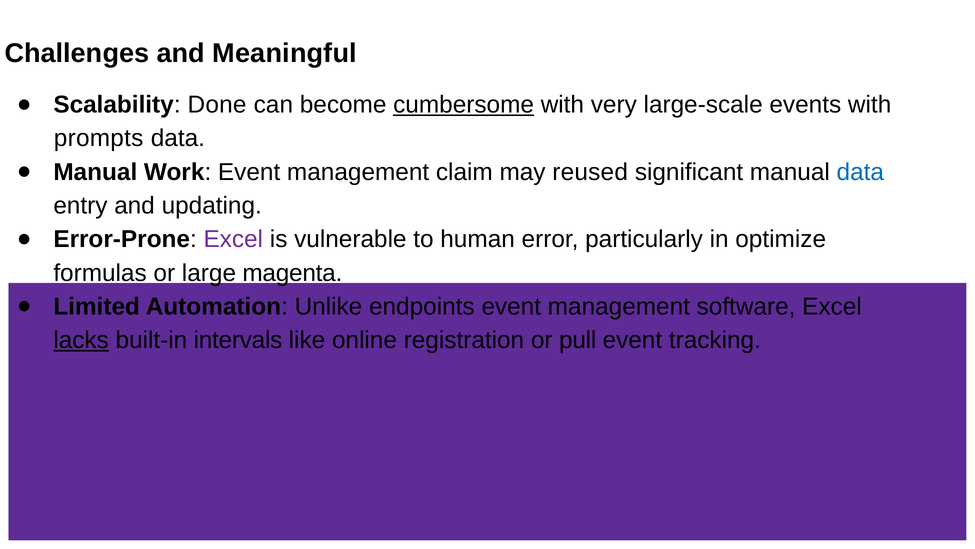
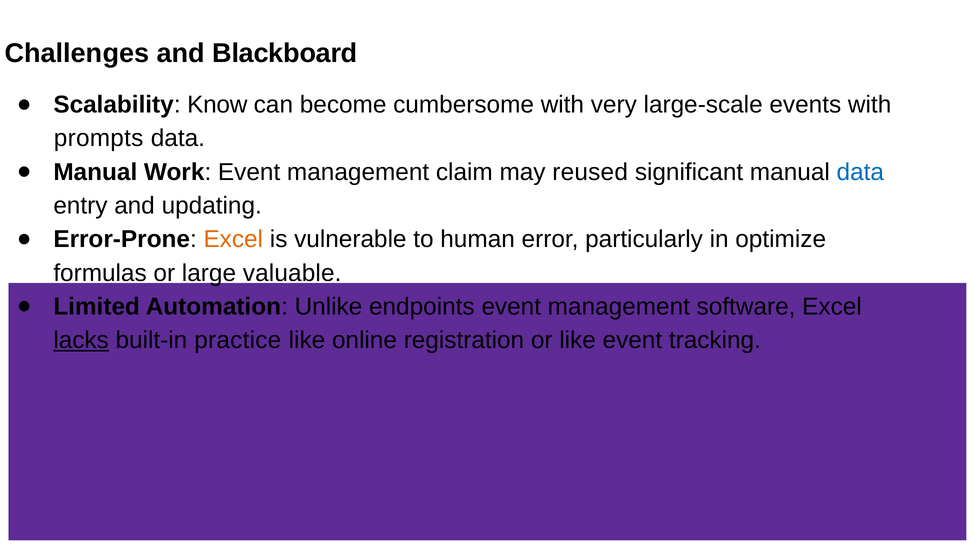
Meaningful: Meaningful -> Blackboard (285, 53)
Done: Done -> Know (217, 105)
cumbersome underline: present -> none (464, 105)
Excel colour: purple -> orange (233, 239)
magenta: magenta -> valuable (292, 273)
intervals: intervals -> practice (238, 340)
or pull: pull -> like (578, 340)
